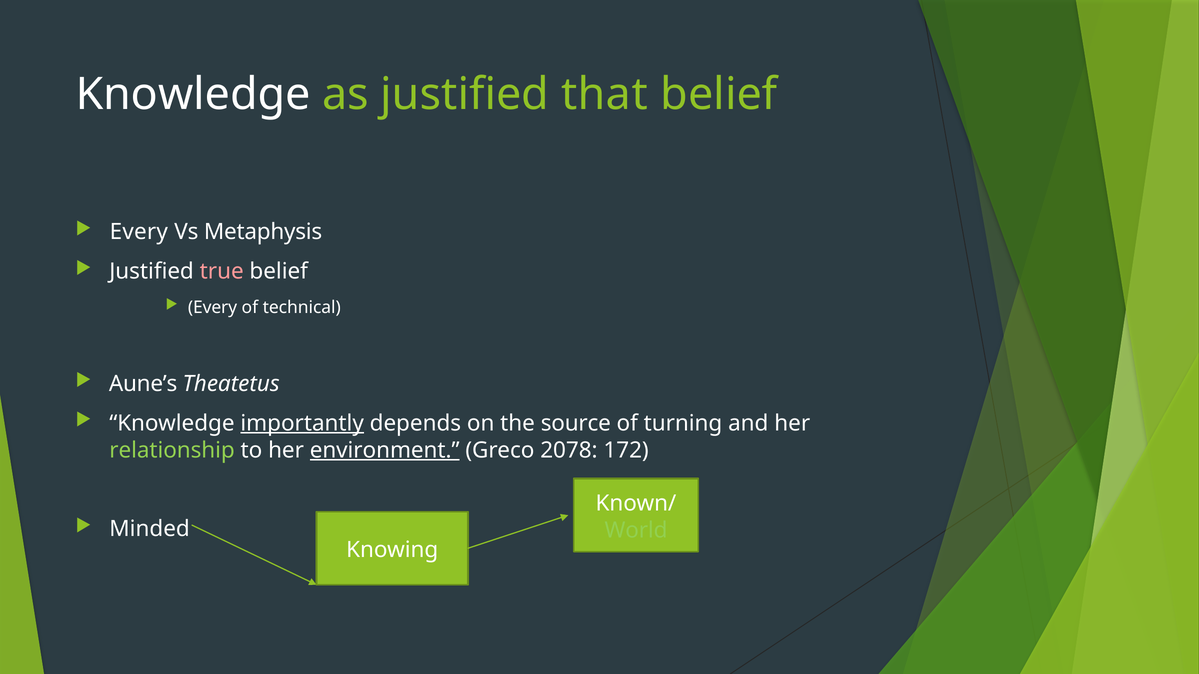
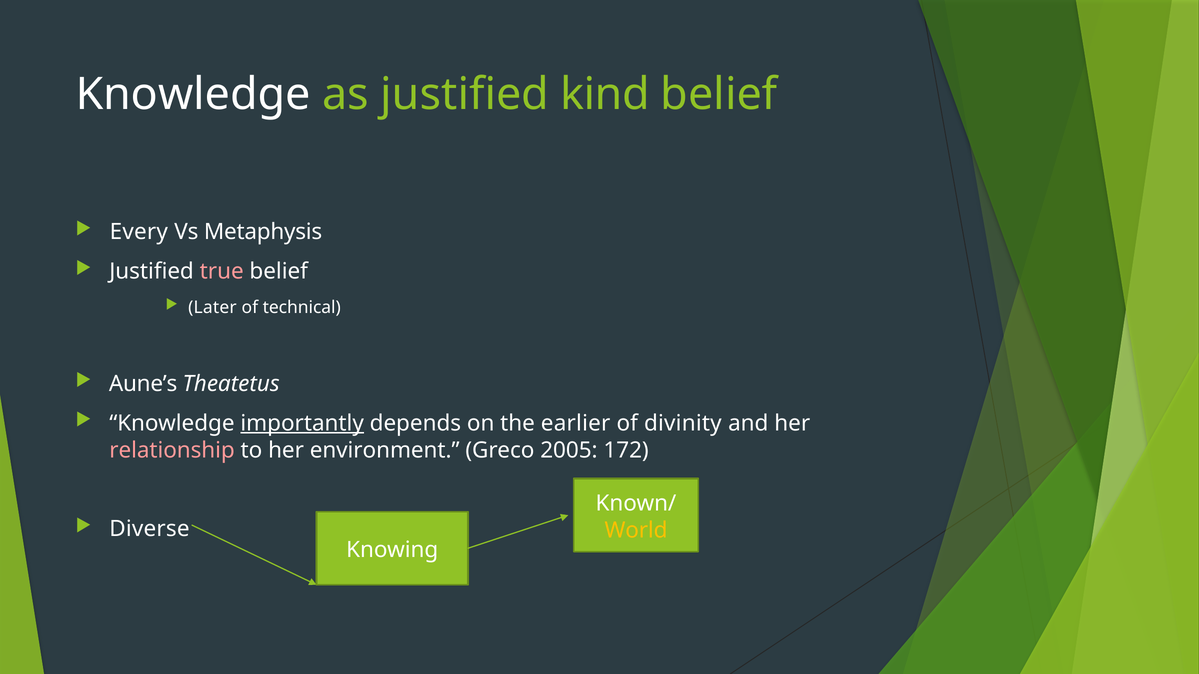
that: that -> kind (605, 95)
Every: Every -> Later (212, 308)
source: source -> earlier (576, 423)
turning: turning -> divinity (683, 423)
relationship colour: light green -> pink (172, 450)
environment underline: present -> none (385, 450)
2078: 2078 -> 2005 (569, 450)
Minded: Minded -> Diverse (149, 529)
World colour: light green -> yellow (636, 531)
